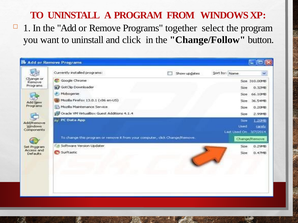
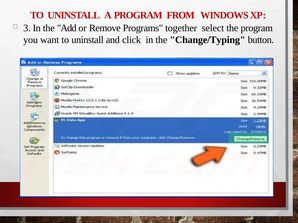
1: 1 -> 3 (27, 28)
Change/Follow: Change/Follow -> Change/Typing (208, 40)
